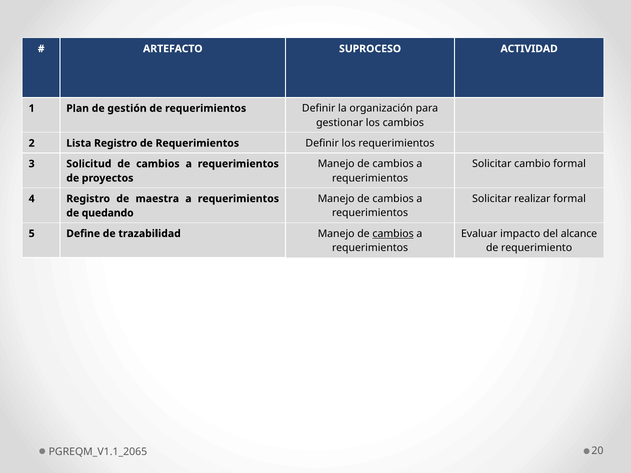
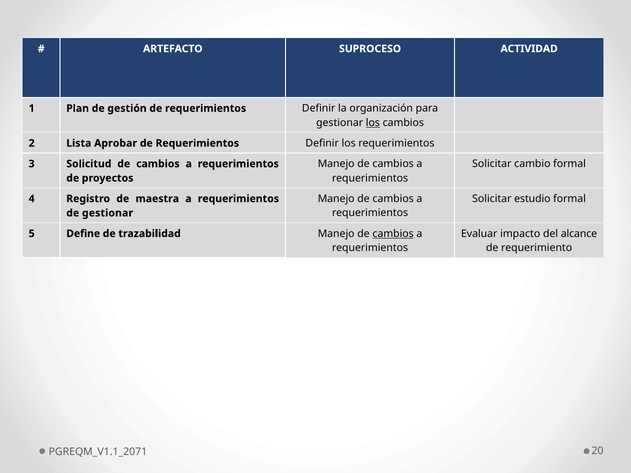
los underline: none -> present (373, 123)
Lista Registro: Registro -> Aprobar (116, 143)
realizar: realizar -> estudio (532, 199)
de quedando: quedando -> gestionar (108, 213)
PGREQM_V1.1_2065: PGREQM_V1.1_2065 -> PGREQM_V1.1_2071 (98, 452)
